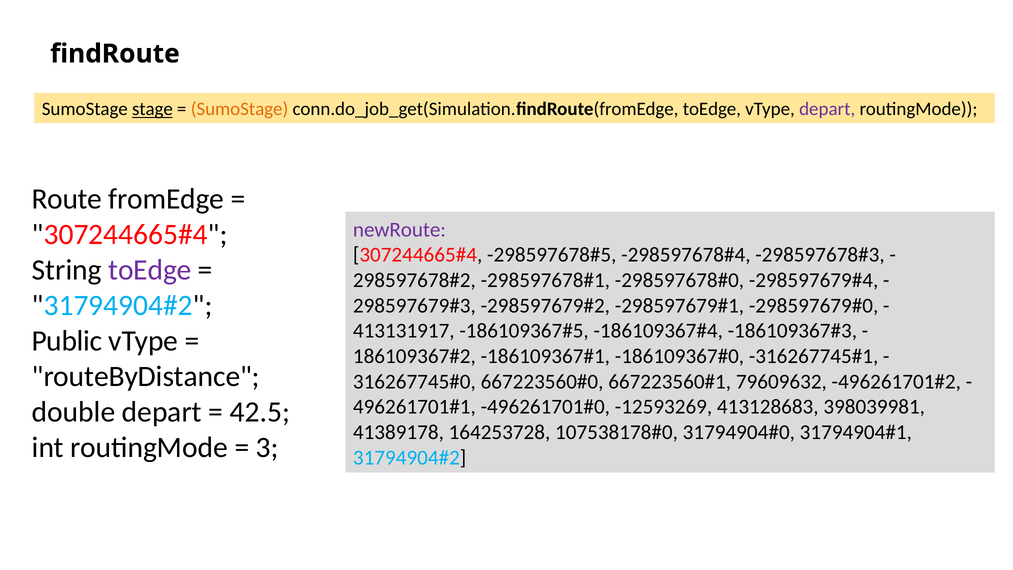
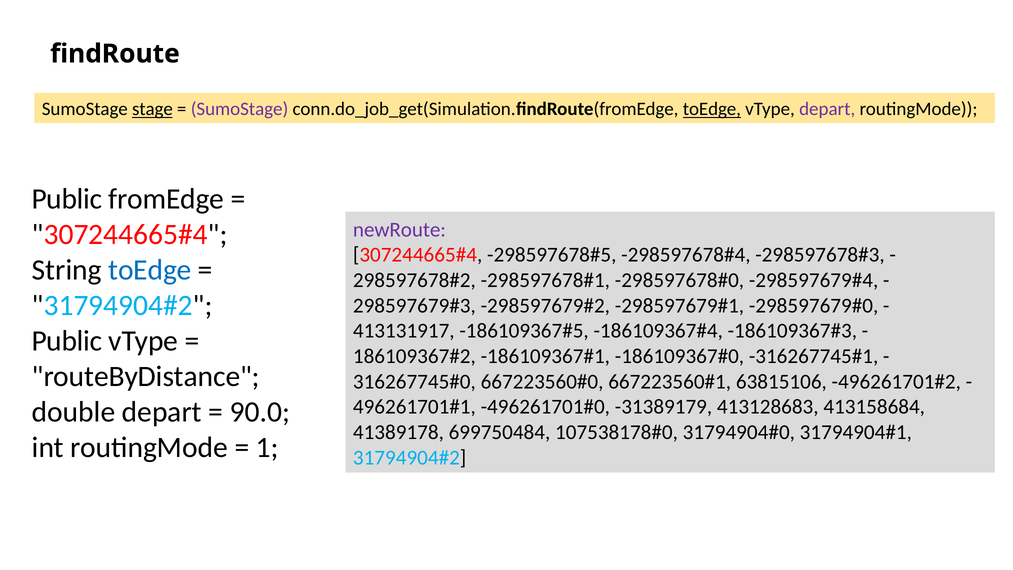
SumoStage colour: orange -> purple (240, 109)
toEdge underline: none -> present (712, 109)
Route: Route -> Public (67, 199)
toEdge colour: purple -> blue (150, 270)
79609632: 79609632 -> 63815106 (781, 382)
-12593269: -12593269 -> -31389179 (663, 407)
398039981: 398039981 -> 413158684 (874, 407)
42.5: 42.5 -> 90.0 (260, 412)
164253728: 164253728 -> 699750484 (499, 432)
3: 3 -> 1 (267, 447)
